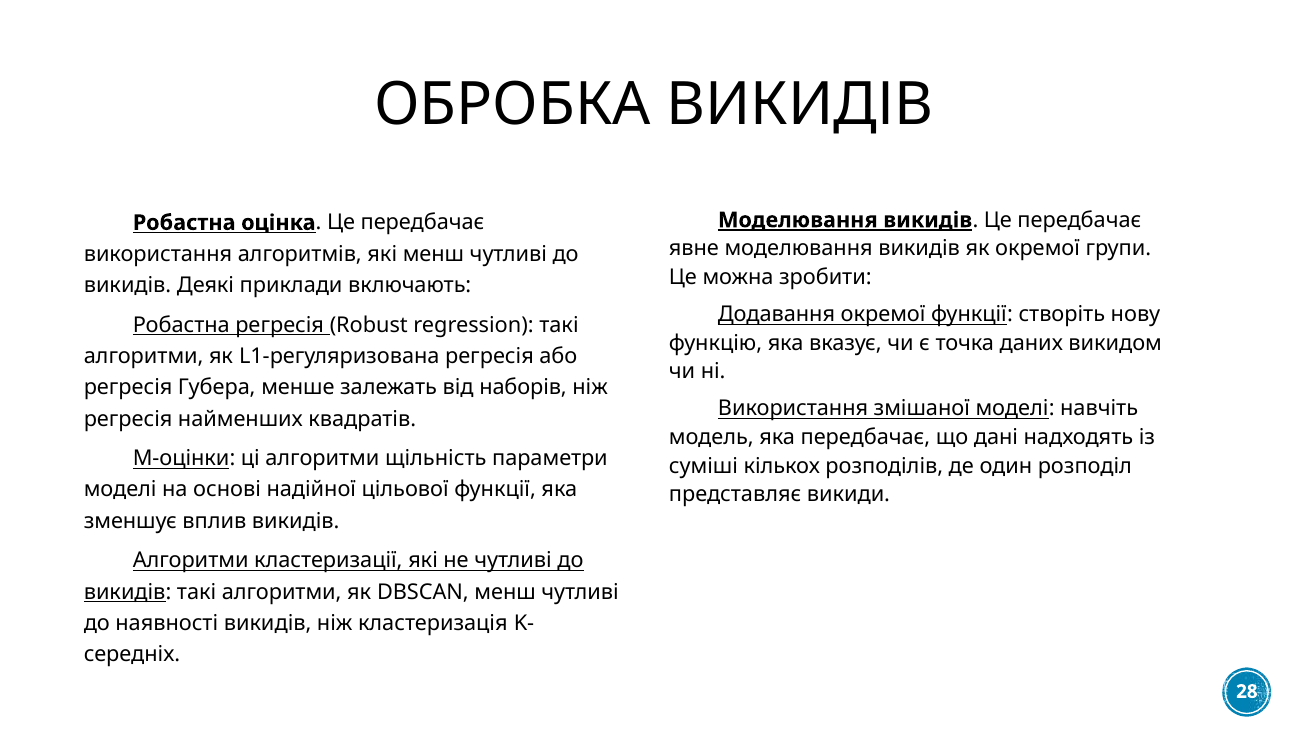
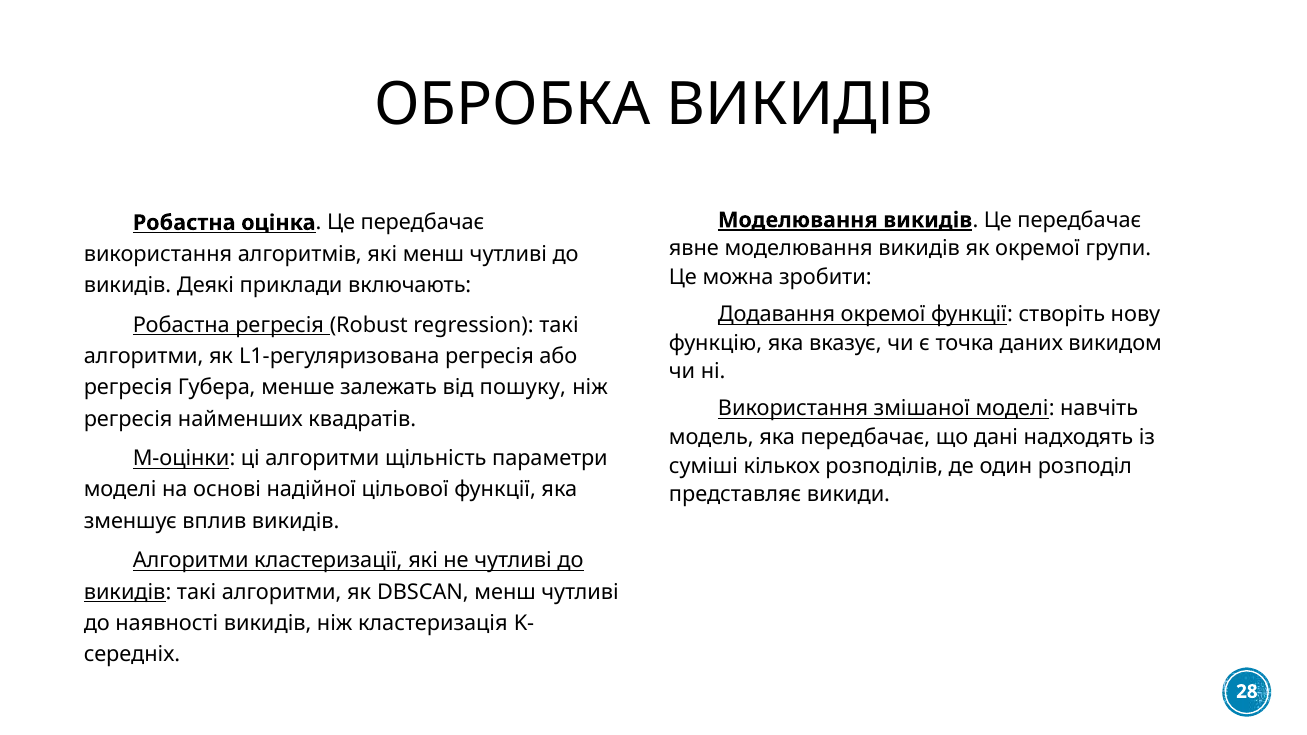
наборів: наборів -> пошуку (523, 388)
